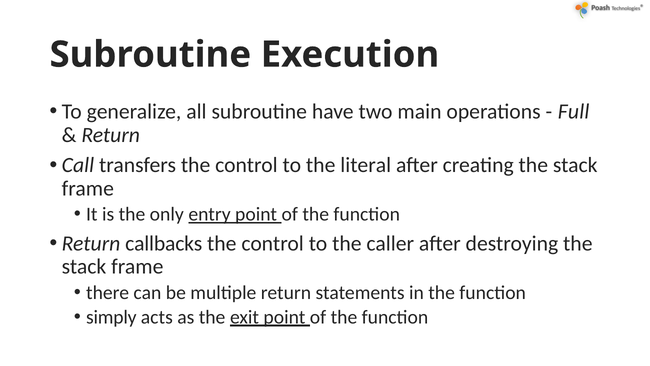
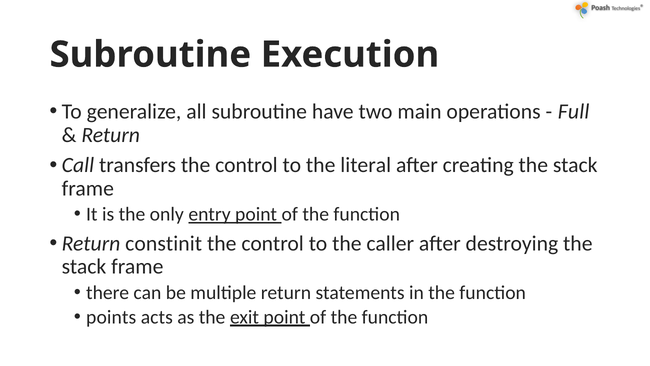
callbacks: callbacks -> constinit (164, 243)
simply: simply -> points (111, 317)
